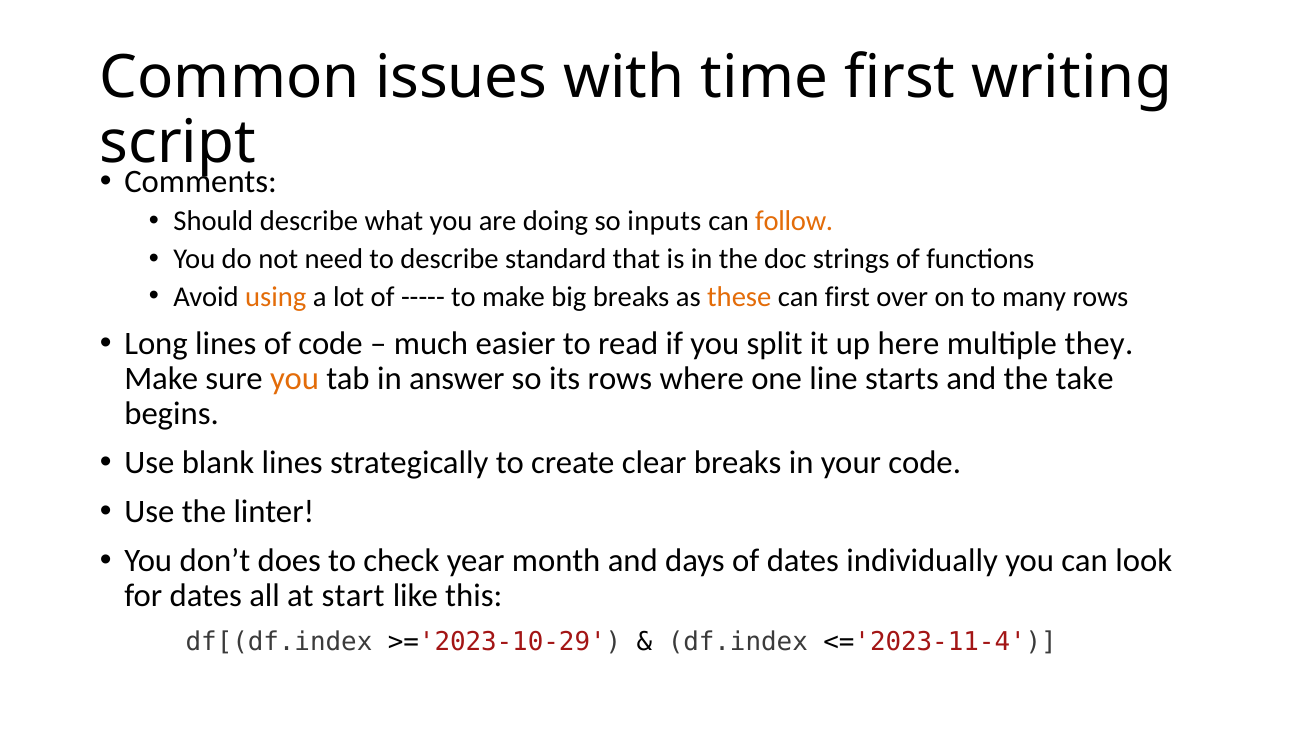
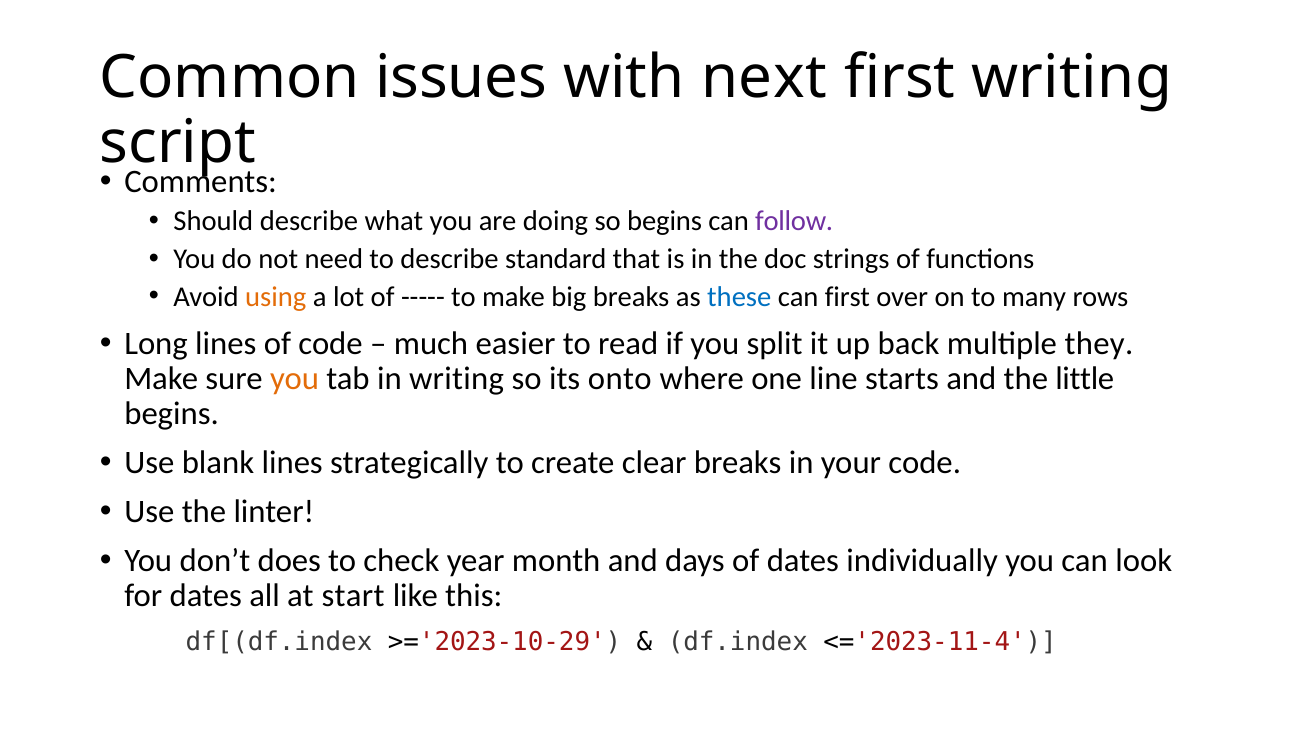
time: time -> next (764, 78)
so inputs: inputs -> begins (665, 221)
follow colour: orange -> purple (794, 221)
these colour: orange -> blue (739, 297)
here: here -> back (909, 344)
in answer: answer -> writing (457, 379)
its rows: rows -> onto (620, 379)
take: take -> little (1085, 379)
